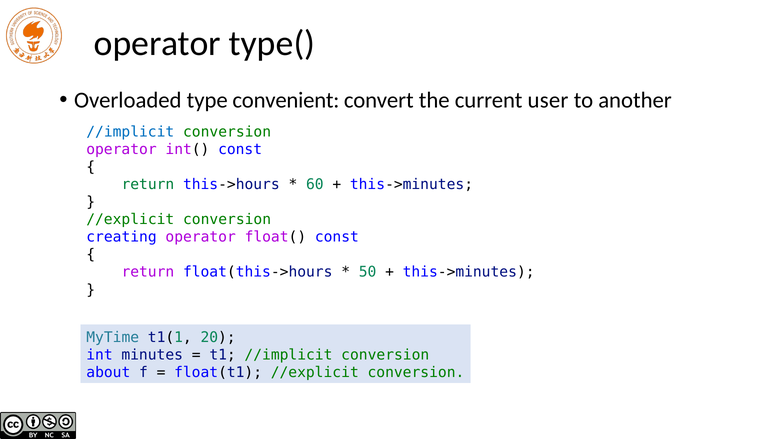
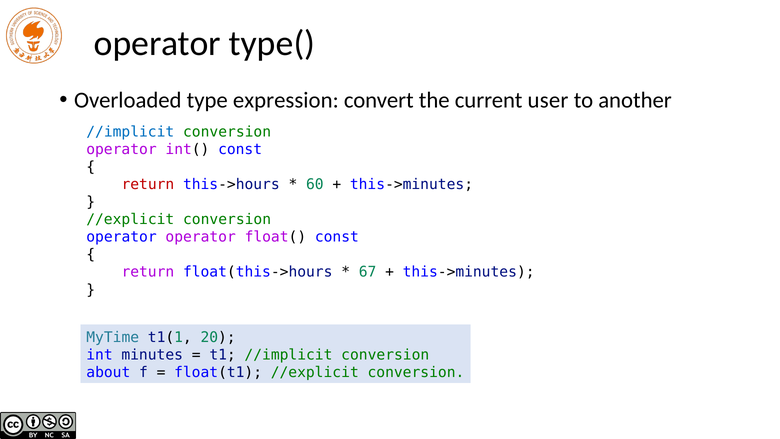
convenient: convenient -> expression (286, 100)
return colour: green -> red (148, 184)
creating: creating -> operator (122, 237)
50: 50 -> 67 (368, 272)
